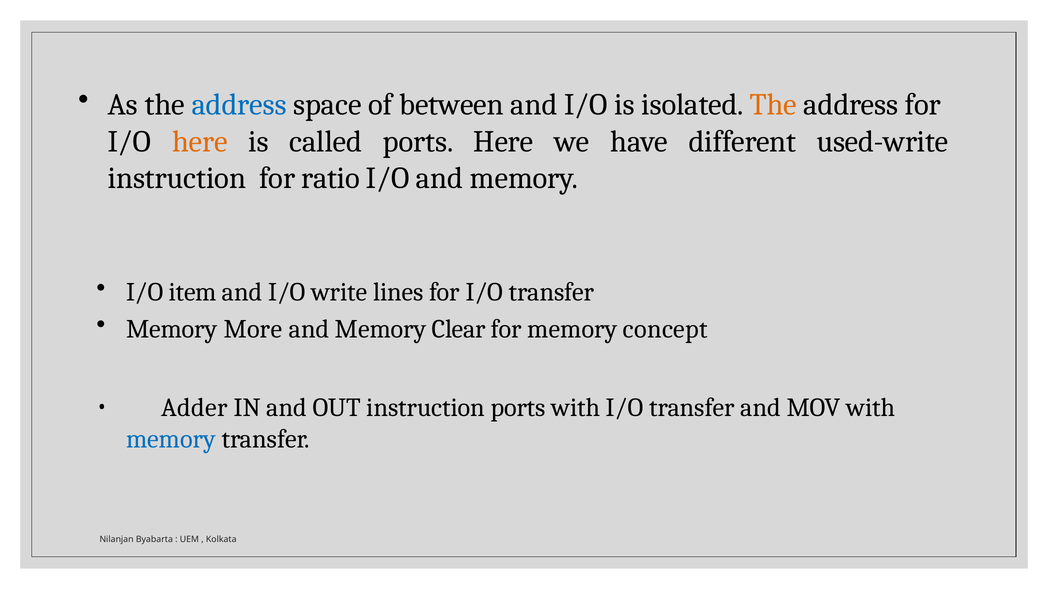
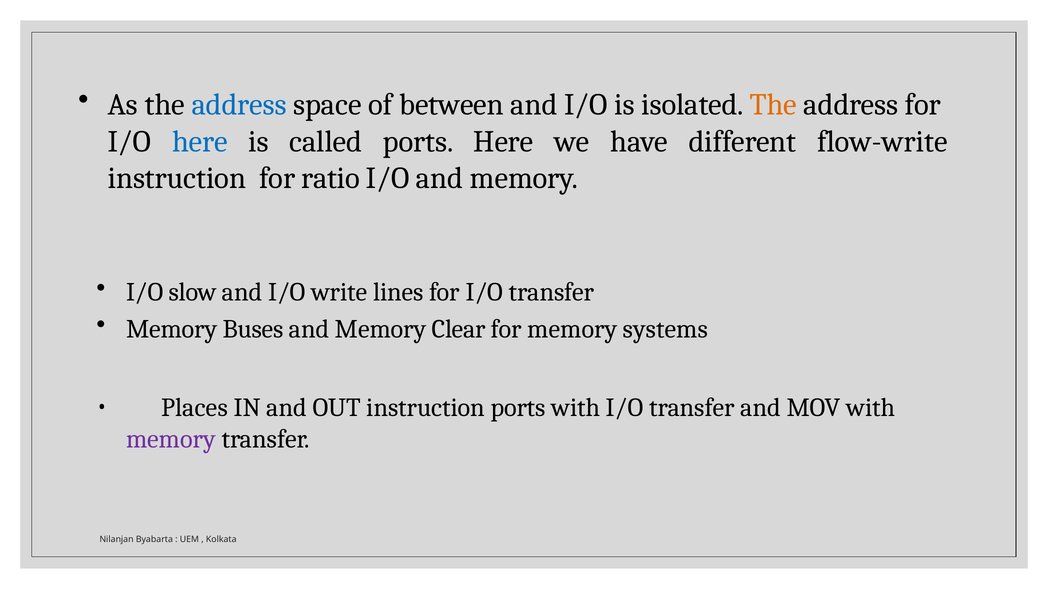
here colour: orange -> blue (200, 142)
used-write: used-write -> flow-write (882, 142)
item: item -> slow (193, 293)
More: More -> Buses (253, 329)
concept: concept -> systems (665, 329)
Adder: Adder -> Places (195, 408)
memory colour: blue -> purple (171, 439)
